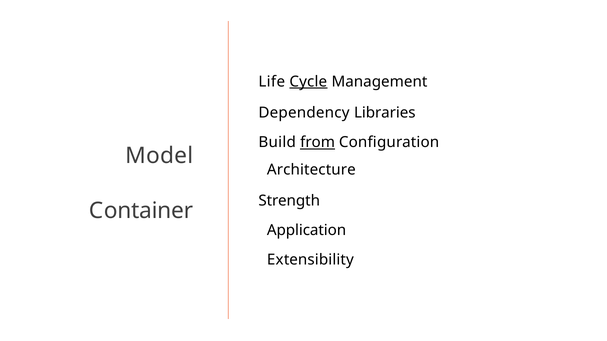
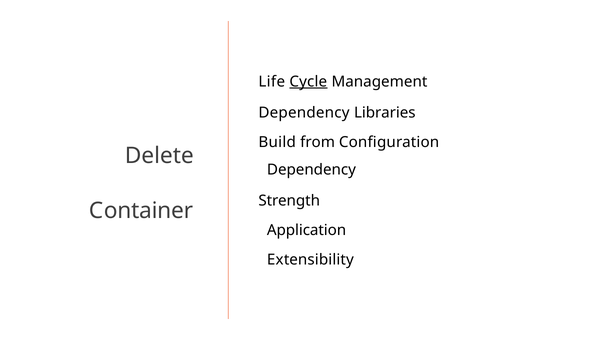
from underline: present -> none (318, 142)
Model: Model -> Delete (159, 156)
Architecture: Architecture -> Dependency (311, 170)
